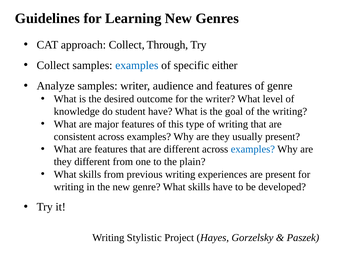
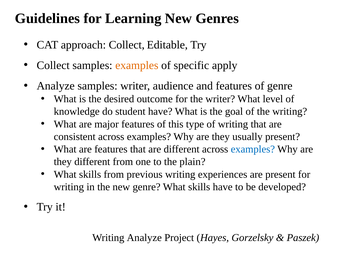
Through: Through -> Editable (167, 45)
examples colour: blue -> orange (137, 65)
either: either -> apply (225, 65)
Writing Stylistic: Stylistic -> Analyze (144, 238)
